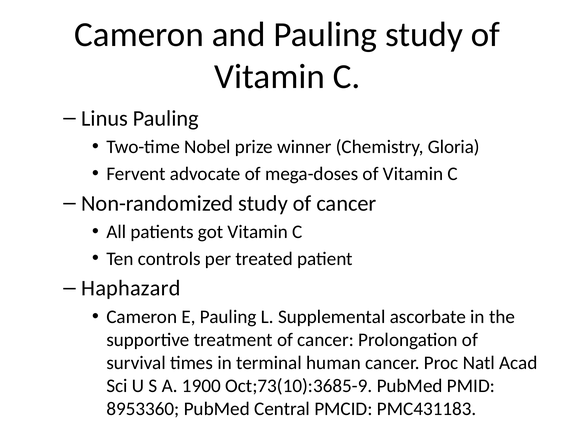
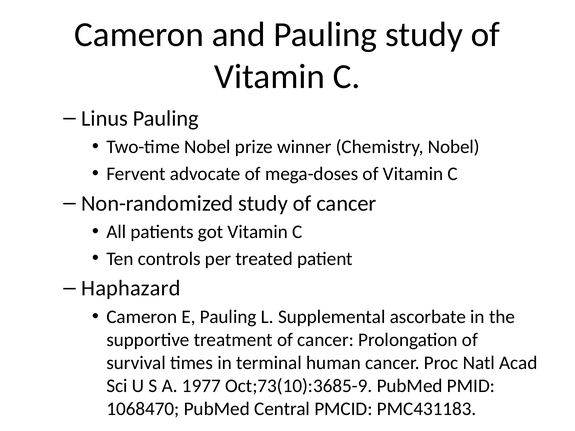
Chemistry Gloria: Gloria -> Nobel (454, 147)
1900: 1900 -> 1977 (201, 386)
8953360: 8953360 -> 1068470 (143, 409)
